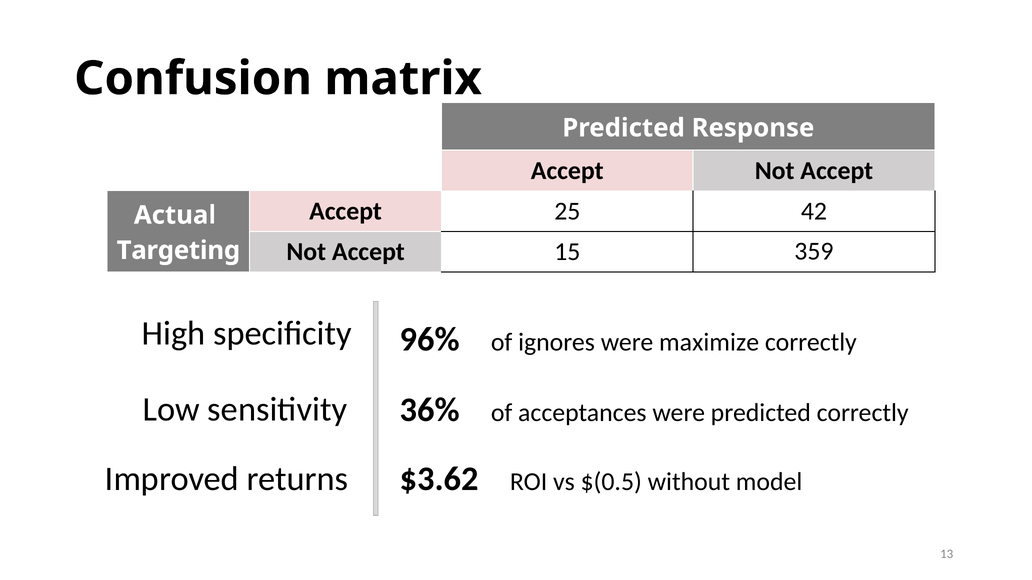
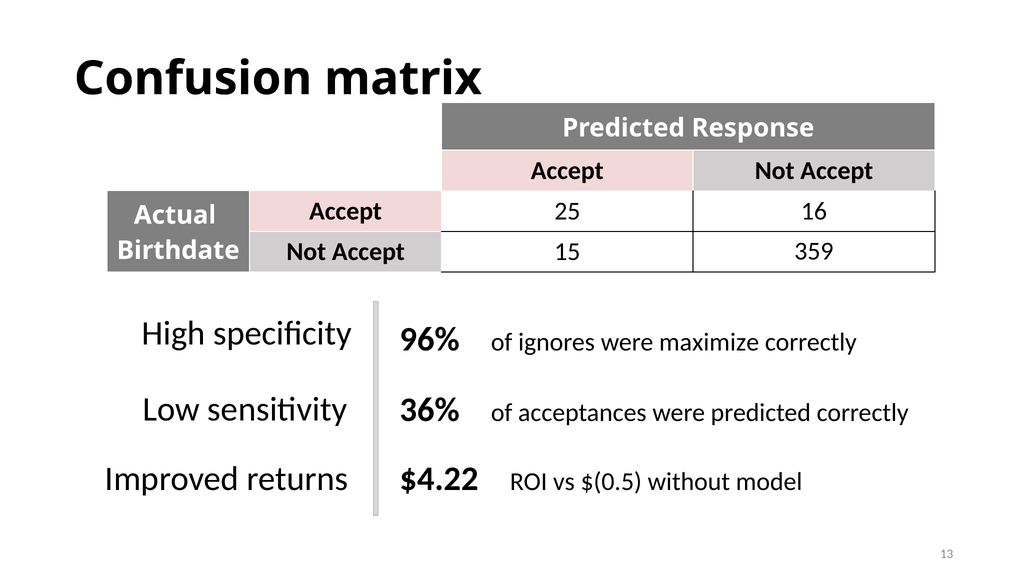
42: 42 -> 16 (814, 211)
Targeting: Targeting -> Birthdate (178, 251)
$3.62: $3.62 -> $4.22 (439, 480)
